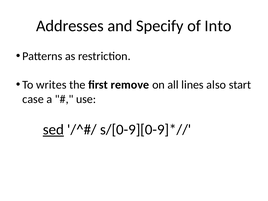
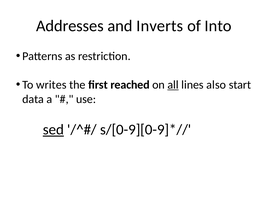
Specify: Specify -> Inverts (160, 26)
remove: remove -> reached (130, 85)
all underline: none -> present (173, 85)
case: case -> data (33, 99)
